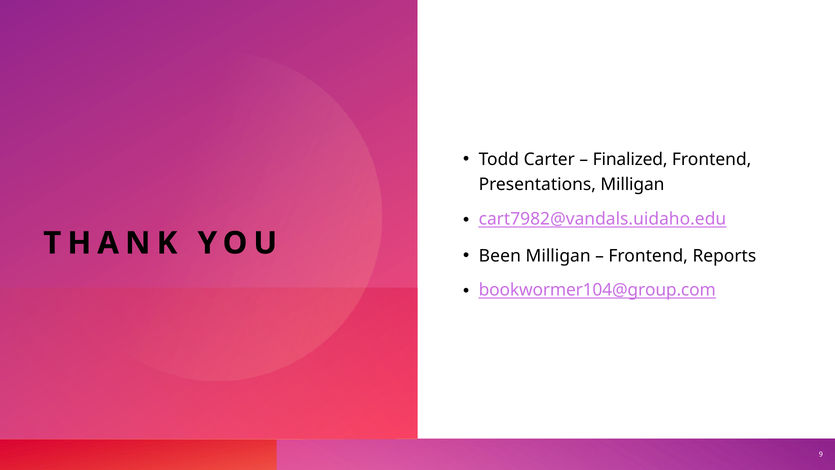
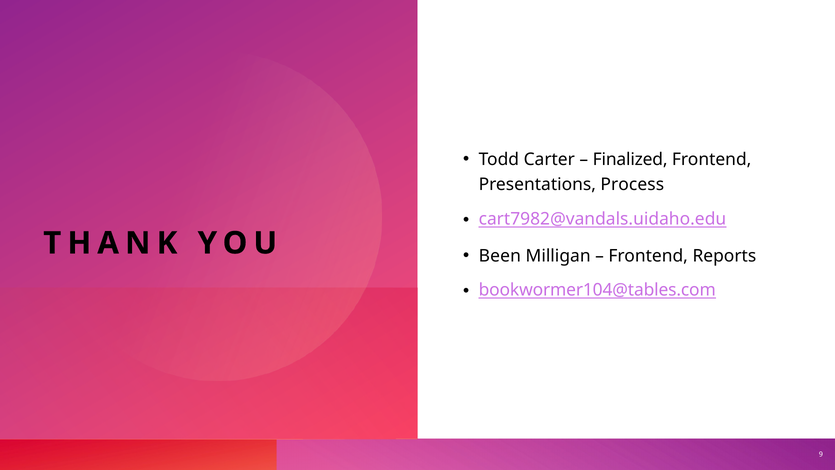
Presentations Milligan: Milligan -> Process (632, 185)
bookwormer104@group.com: bookwormer104@group.com -> bookwormer104@tables.com (597, 290)
